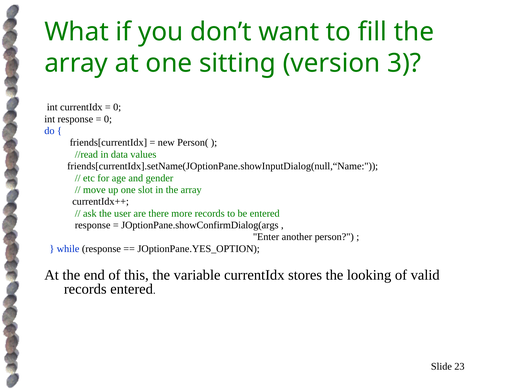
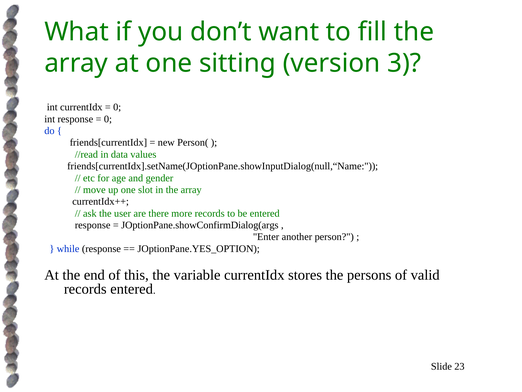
looking: looking -> persons (369, 275)
